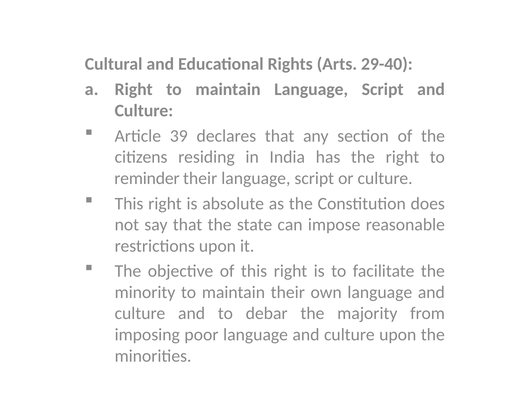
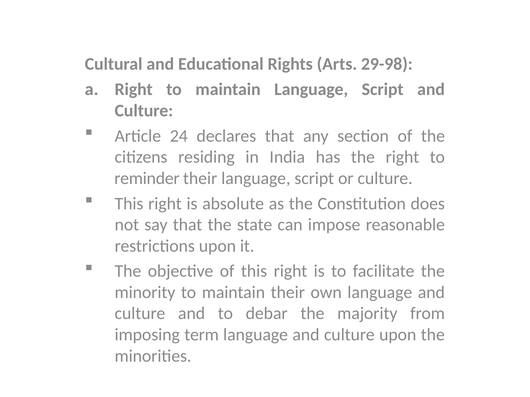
29-40: 29-40 -> 29-98 (387, 64)
39: 39 -> 24 (179, 136)
poor: poor -> term (202, 335)
